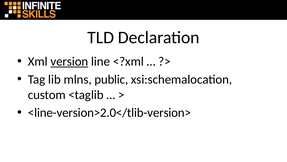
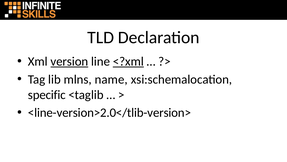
<?xml underline: none -> present (128, 61)
public: public -> name (111, 79)
custom: custom -> specific (47, 94)
